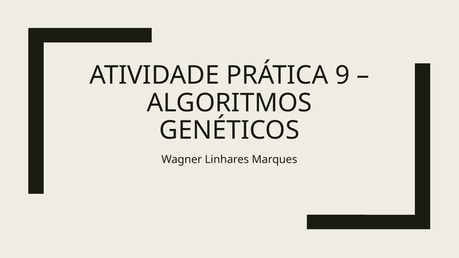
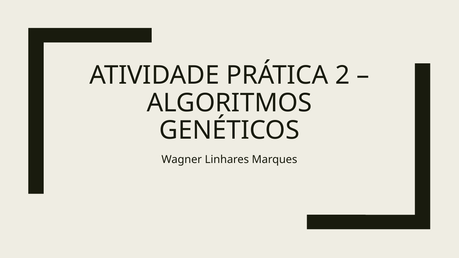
9: 9 -> 2 (342, 75)
